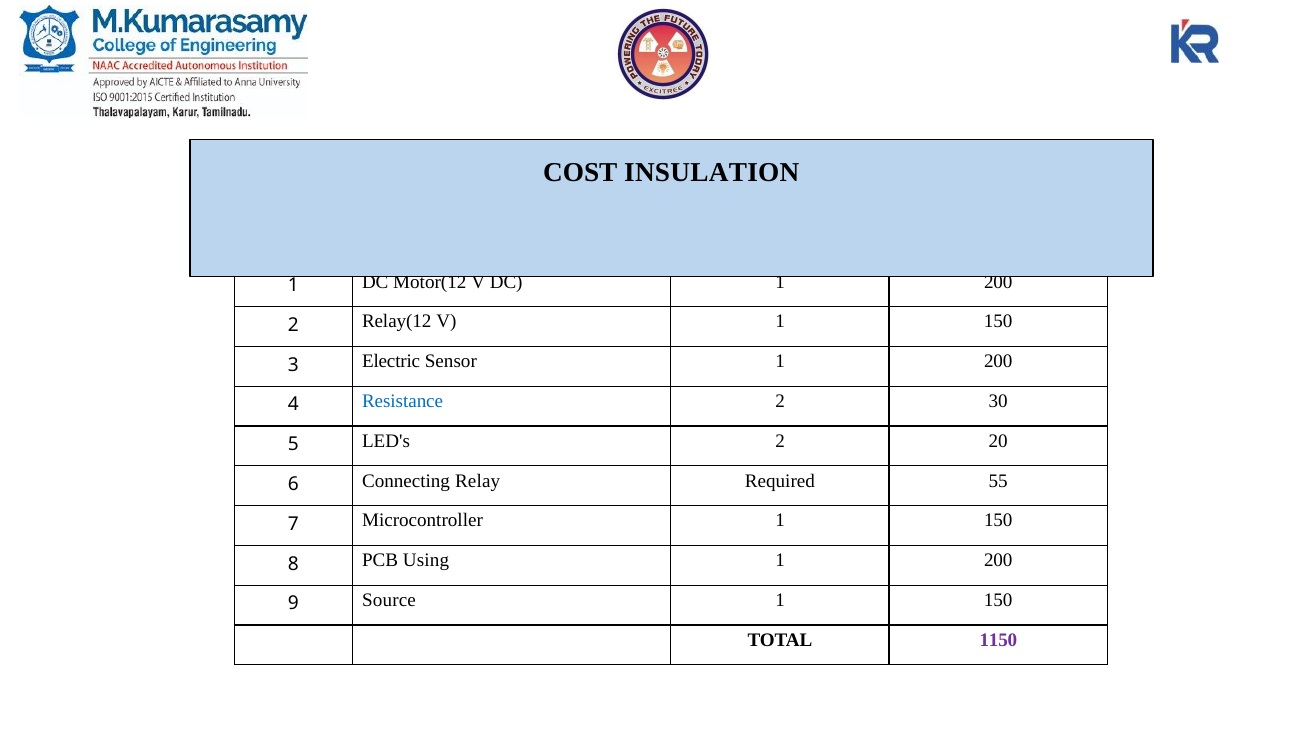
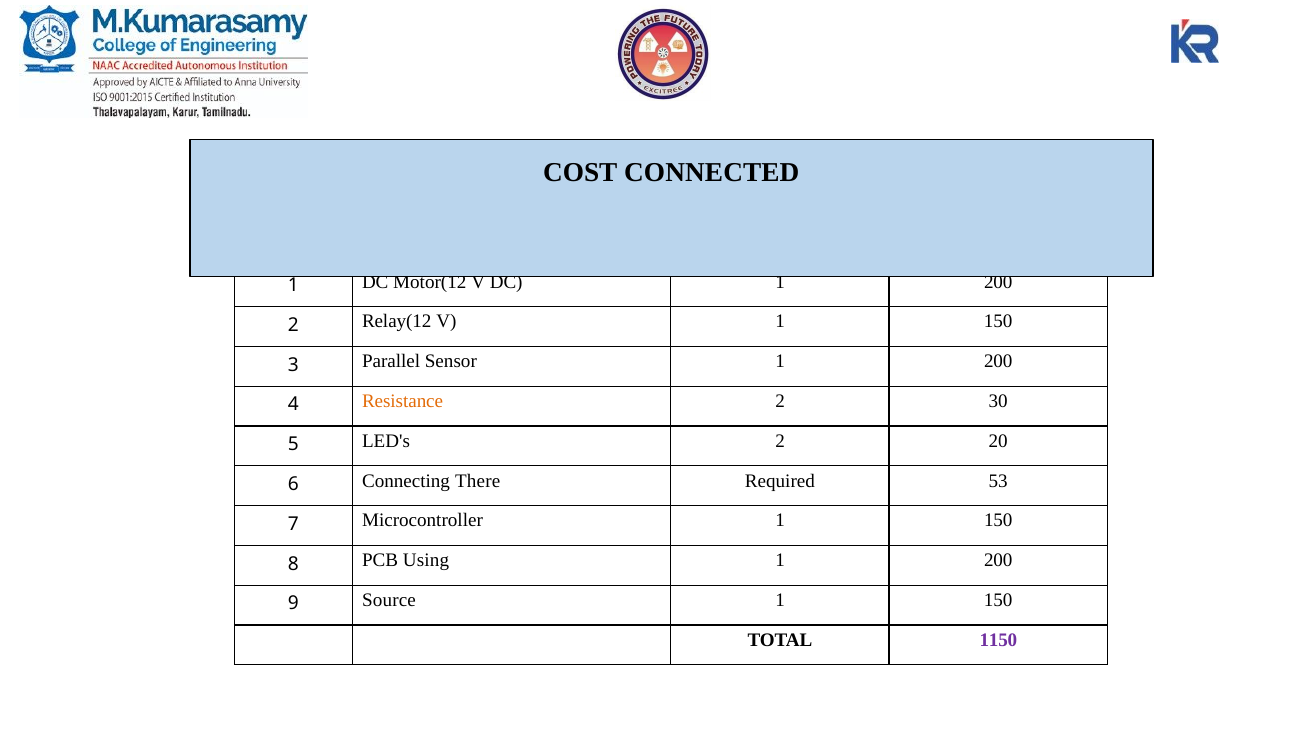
INSULATION: INSULATION -> CONNECTED (712, 172)
Electric: Electric -> Parallel (391, 362)
Resistance colour: blue -> orange (403, 401)
Relay: Relay -> There (478, 481)
55: 55 -> 53 (998, 481)
